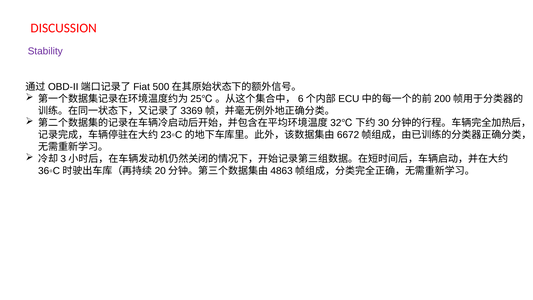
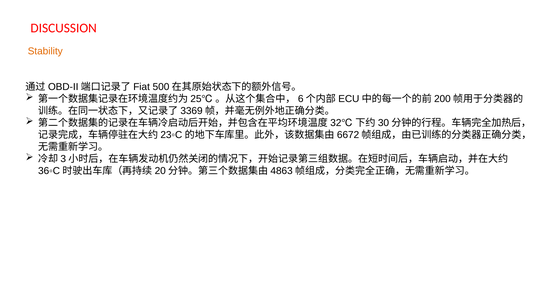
Stability colour: purple -> orange (45, 51)
